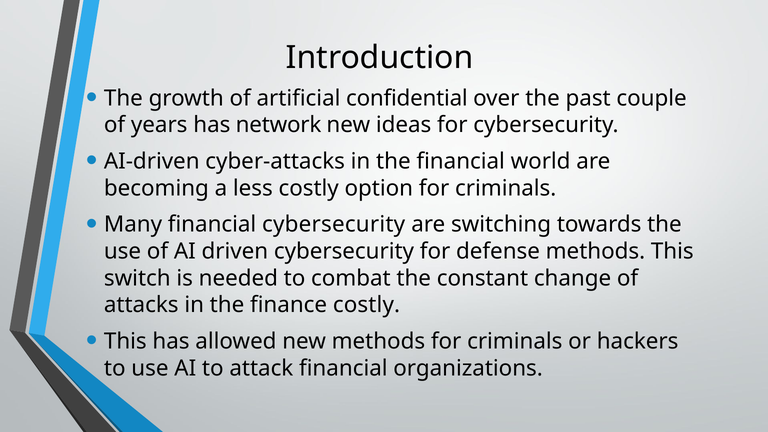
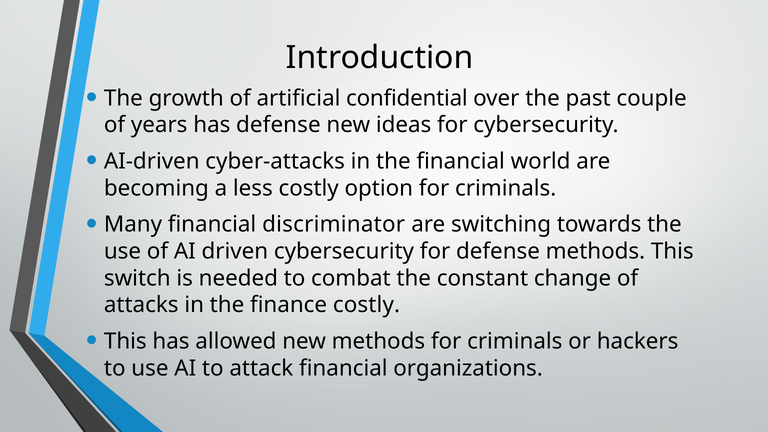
has network: network -> defense (278, 125)
financial cybersecurity: cybersecurity -> discriminator (334, 224)
